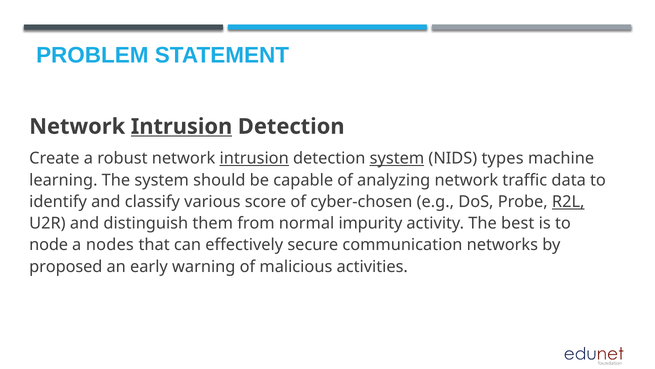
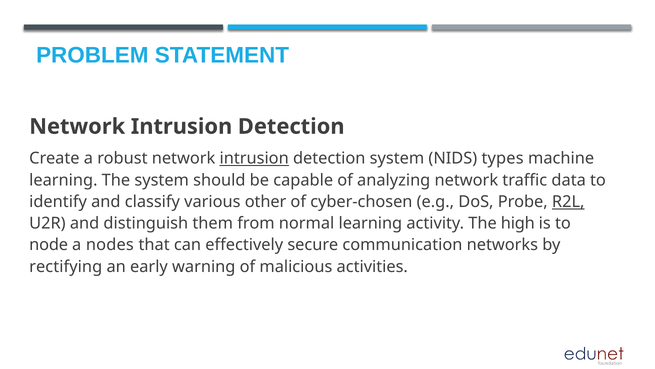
Intrusion underline: present -> none (182, 126)
system underline: present -> none (397, 158)
score: score -> other (266, 201)
normal impurity: impurity -> learning (370, 223)
best: best -> high (518, 223)
proposed: proposed -> rectifying (66, 266)
